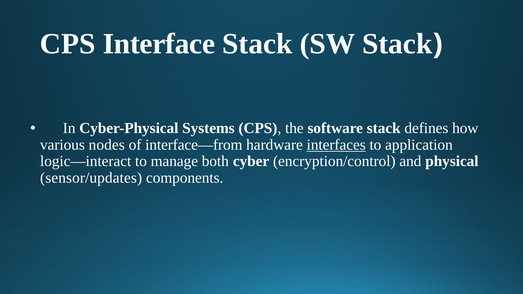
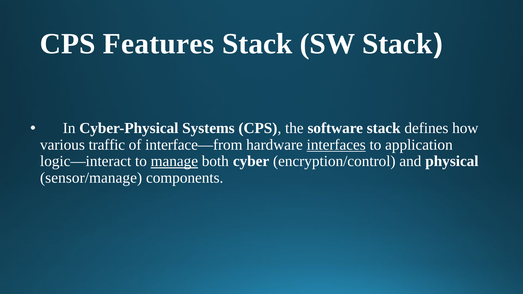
Interface: Interface -> Features (159, 44)
nodes: nodes -> traffic (107, 145)
manage underline: none -> present (174, 161)
sensor/updates: sensor/updates -> sensor/manage (91, 178)
